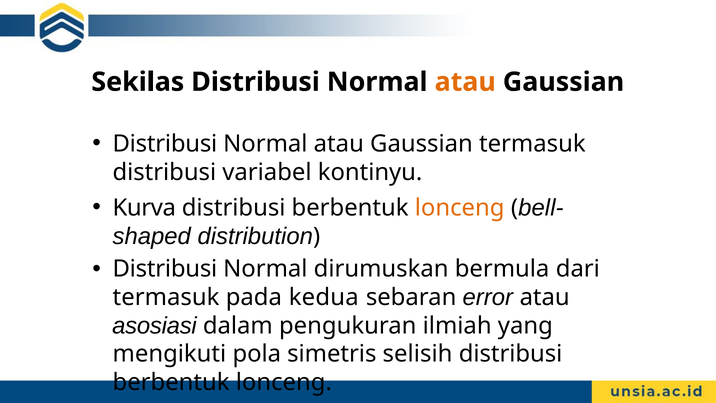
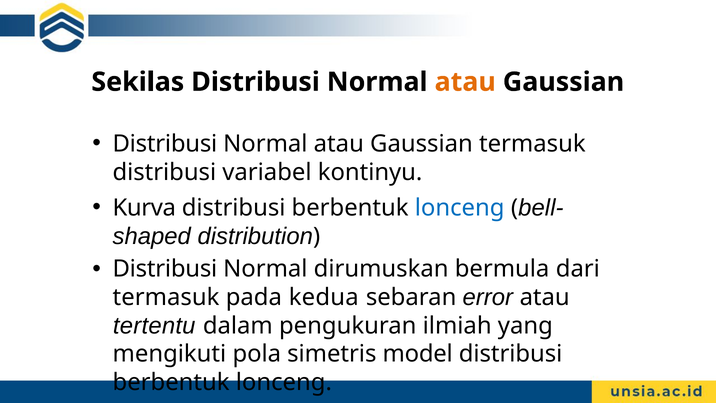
lonceng colour: orange -> blue (460, 208)
asosiasi: asosiasi -> tertentu (154, 325)
selisih: selisih -> model (418, 354)
